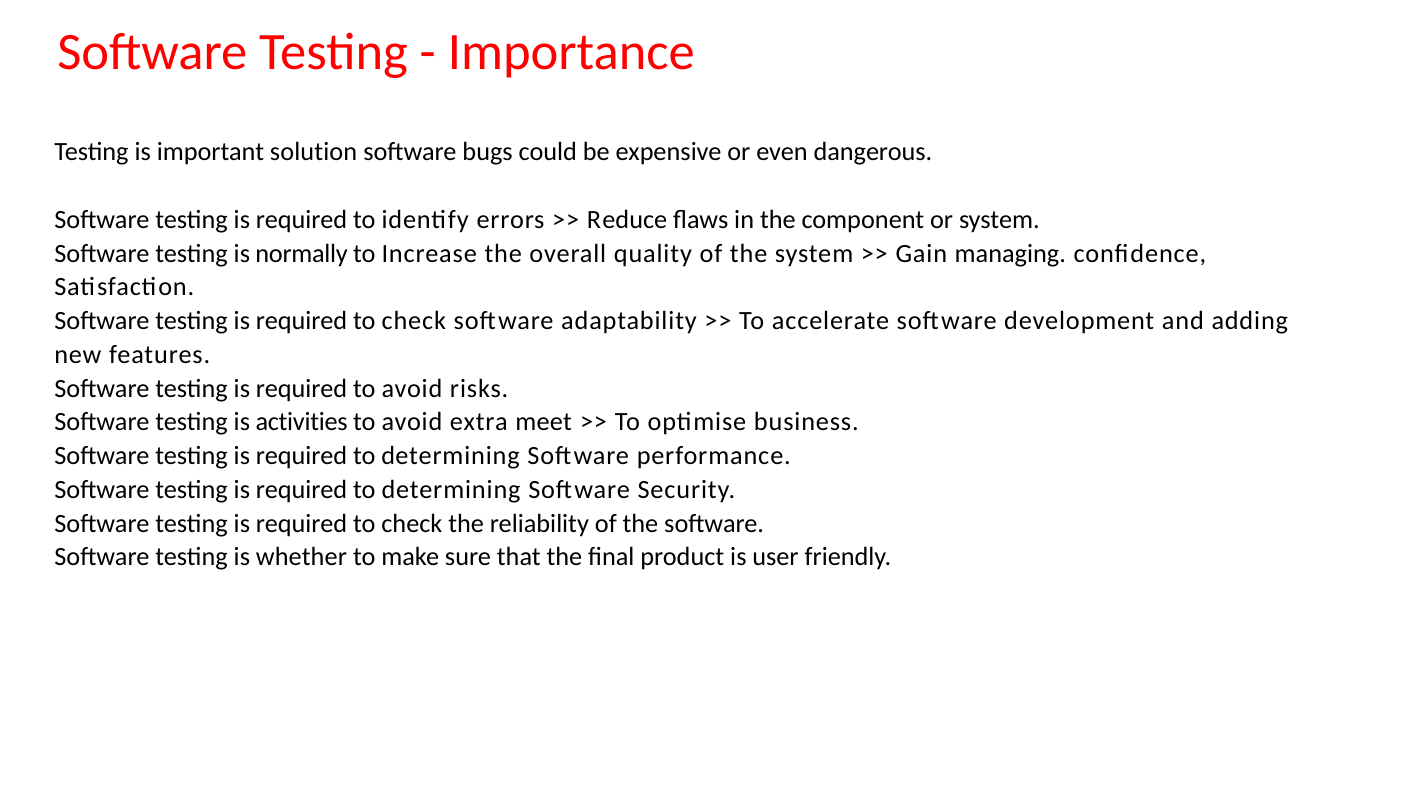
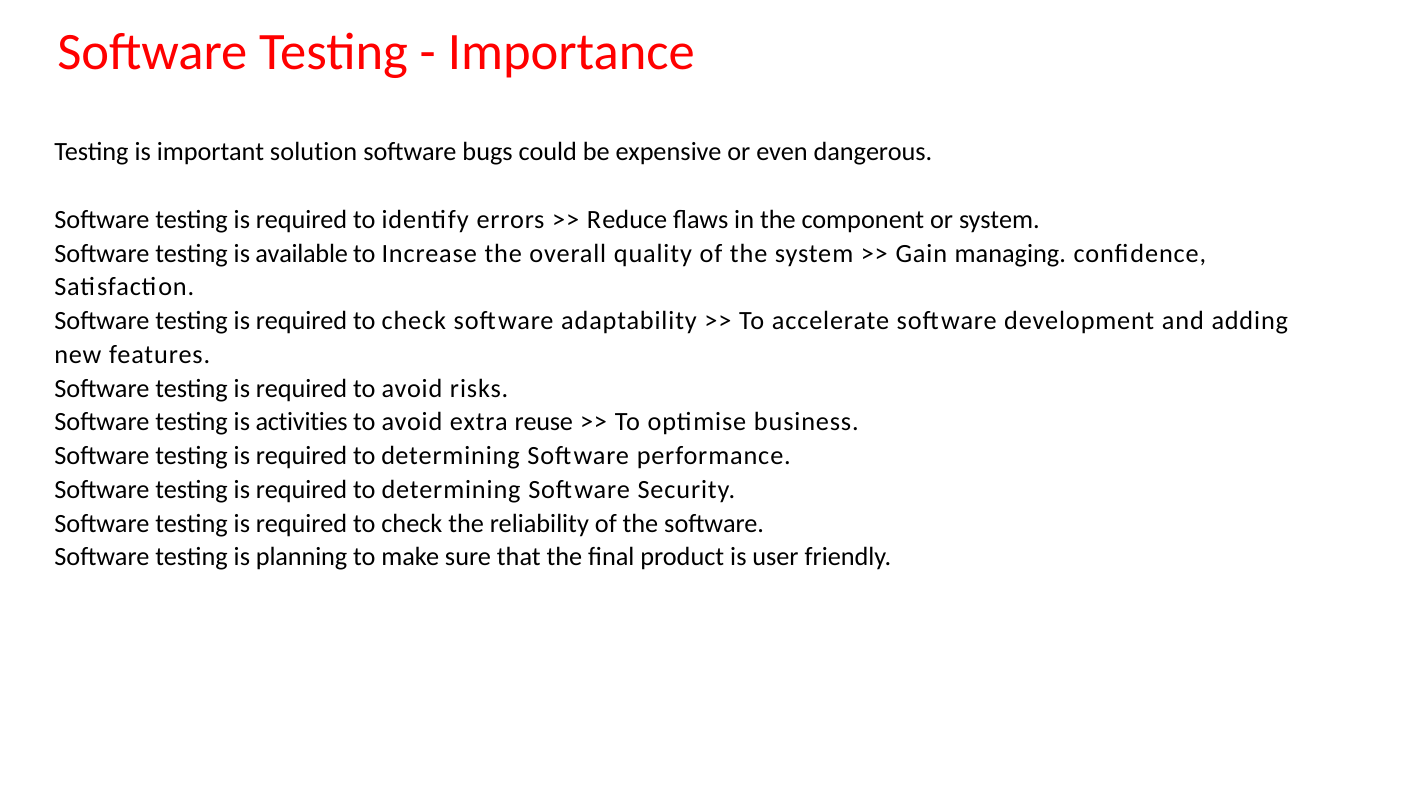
normally: normally -> available (302, 253)
meet: meet -> reuse (544, 422)
whether: whether -> planning (302, 557)
